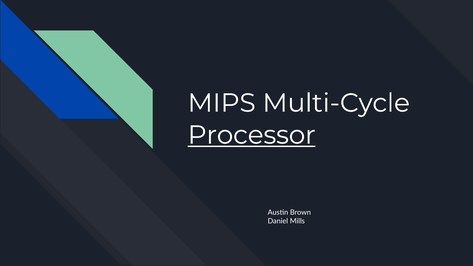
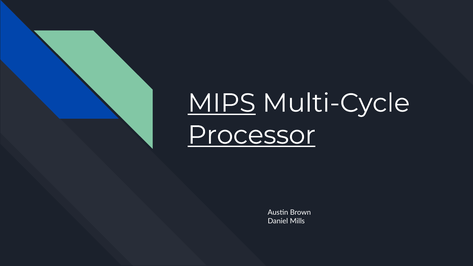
MIPS underline: none -> present (222, 103)
